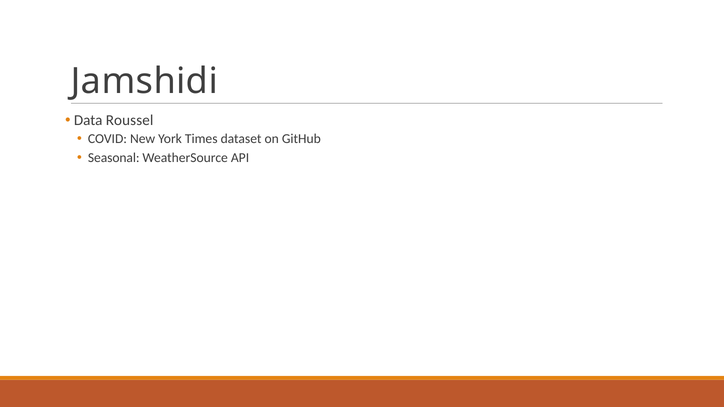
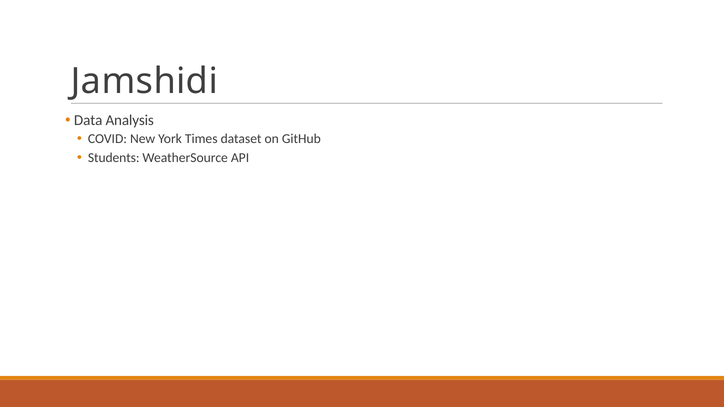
Roussel: Roussel -> Analysis (130, 120)
Seasonal: Seasonal -> Students (114, 158)
